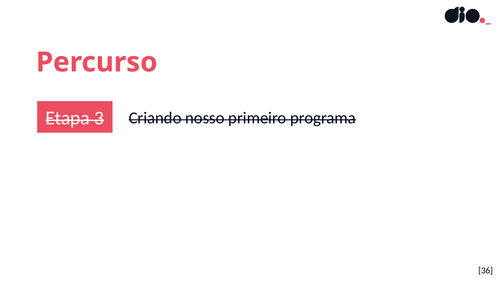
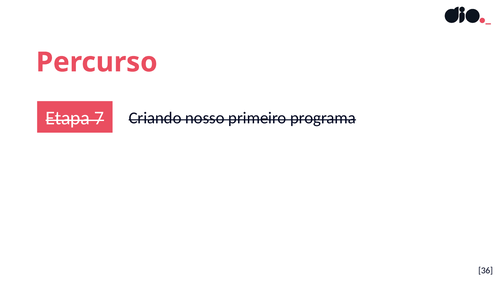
3: 3 -> 7 (99, 118)
